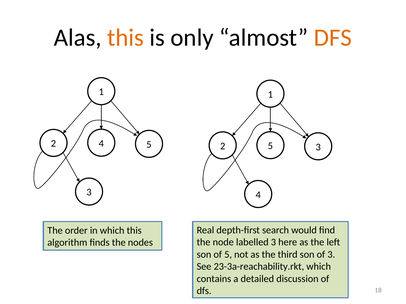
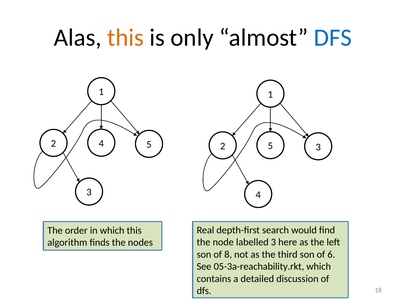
DFS colour: orange -> blue (333, 38)
of 5: 5 -> 8 (228, 255)
of 3: 3 -> 6 (331, 255)
23-3a-reachability.rkt: 23-3a-reachability.rkt -> 05-3a-reachability.rkt (259, 267)
